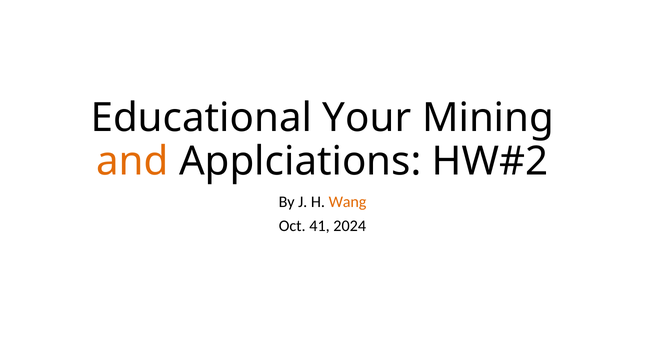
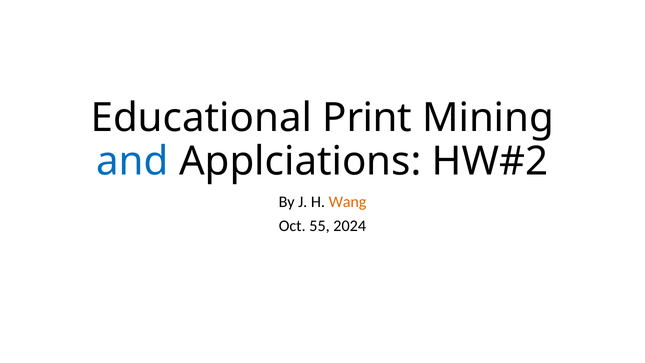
Your: Your -> Print (367, 118)
and colour: orange -> blue (133, 161)
41: 41 -> 55 (320, 226)
